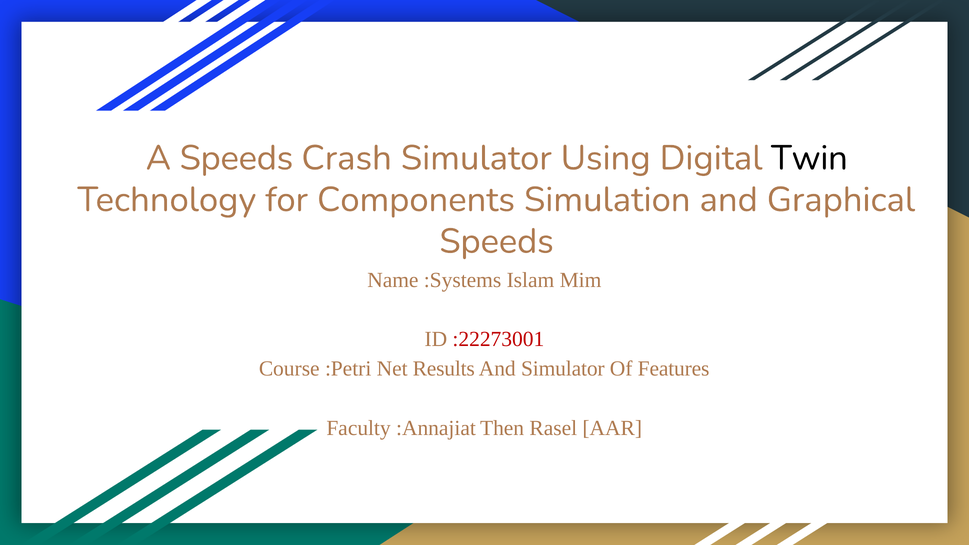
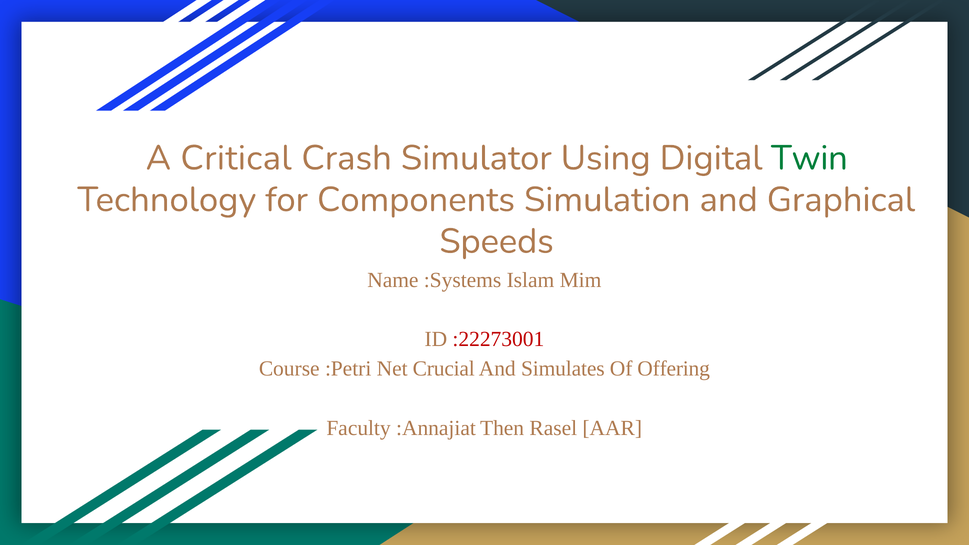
A Speeds: Speeds -> Critical (236, 158)
Twin colour: black -> green (809, 158)
Results: Results -> Crucial (444, 369)
And Simulator: Simulator -> Simulates (563, 369)
Features: Features -> Offering (674, 369)
